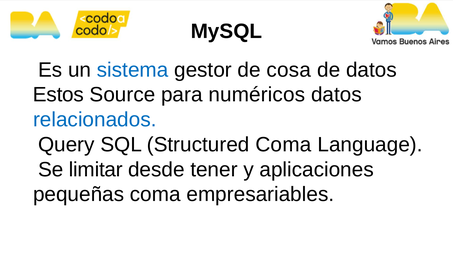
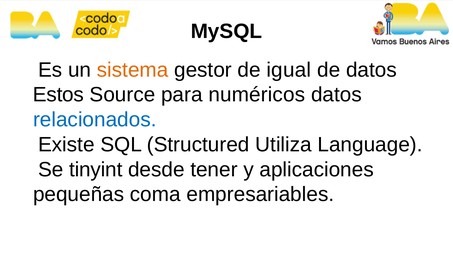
sistema colour: blue -> orange (133, 70)
cosa: cosa -> igual (289, 70)
Query: Query -> Existe (66, 144)
Structured Coma: Coma -> Utiliza (284, 144)
limitar: limitar -> tinyint (96, 169)
